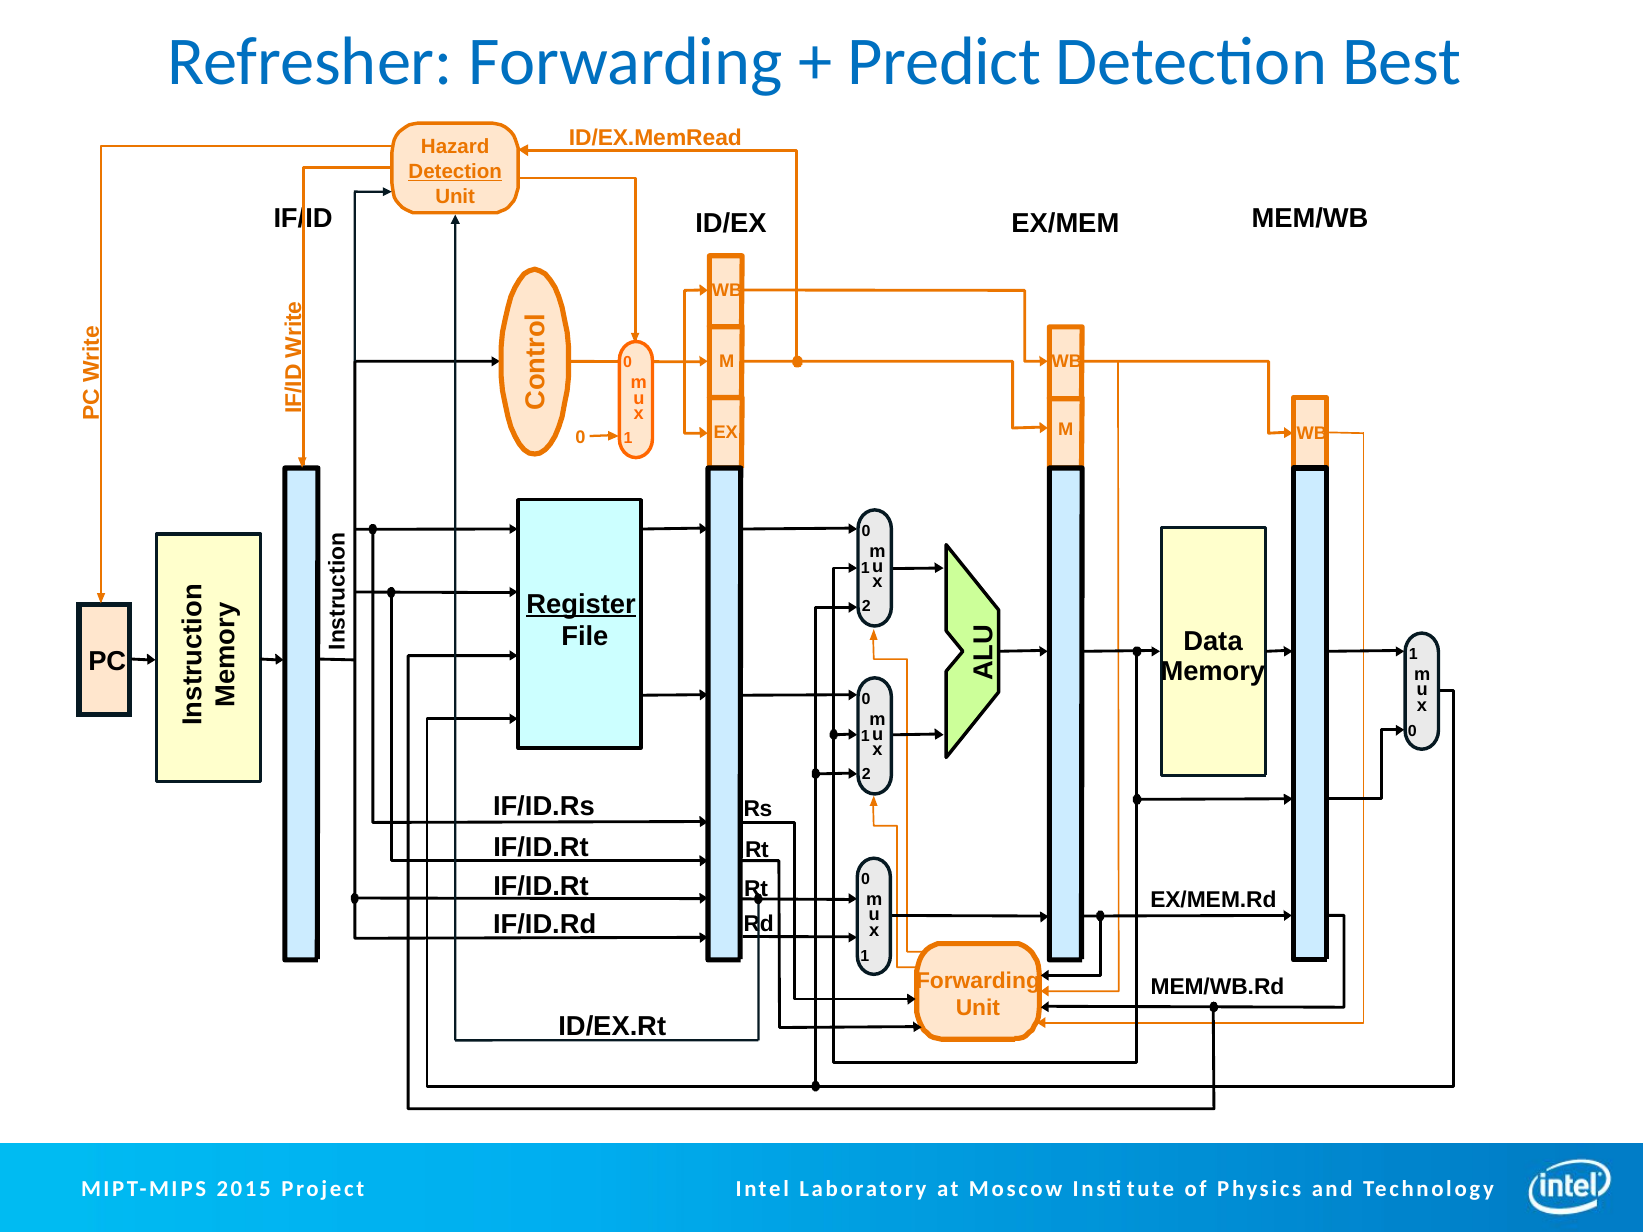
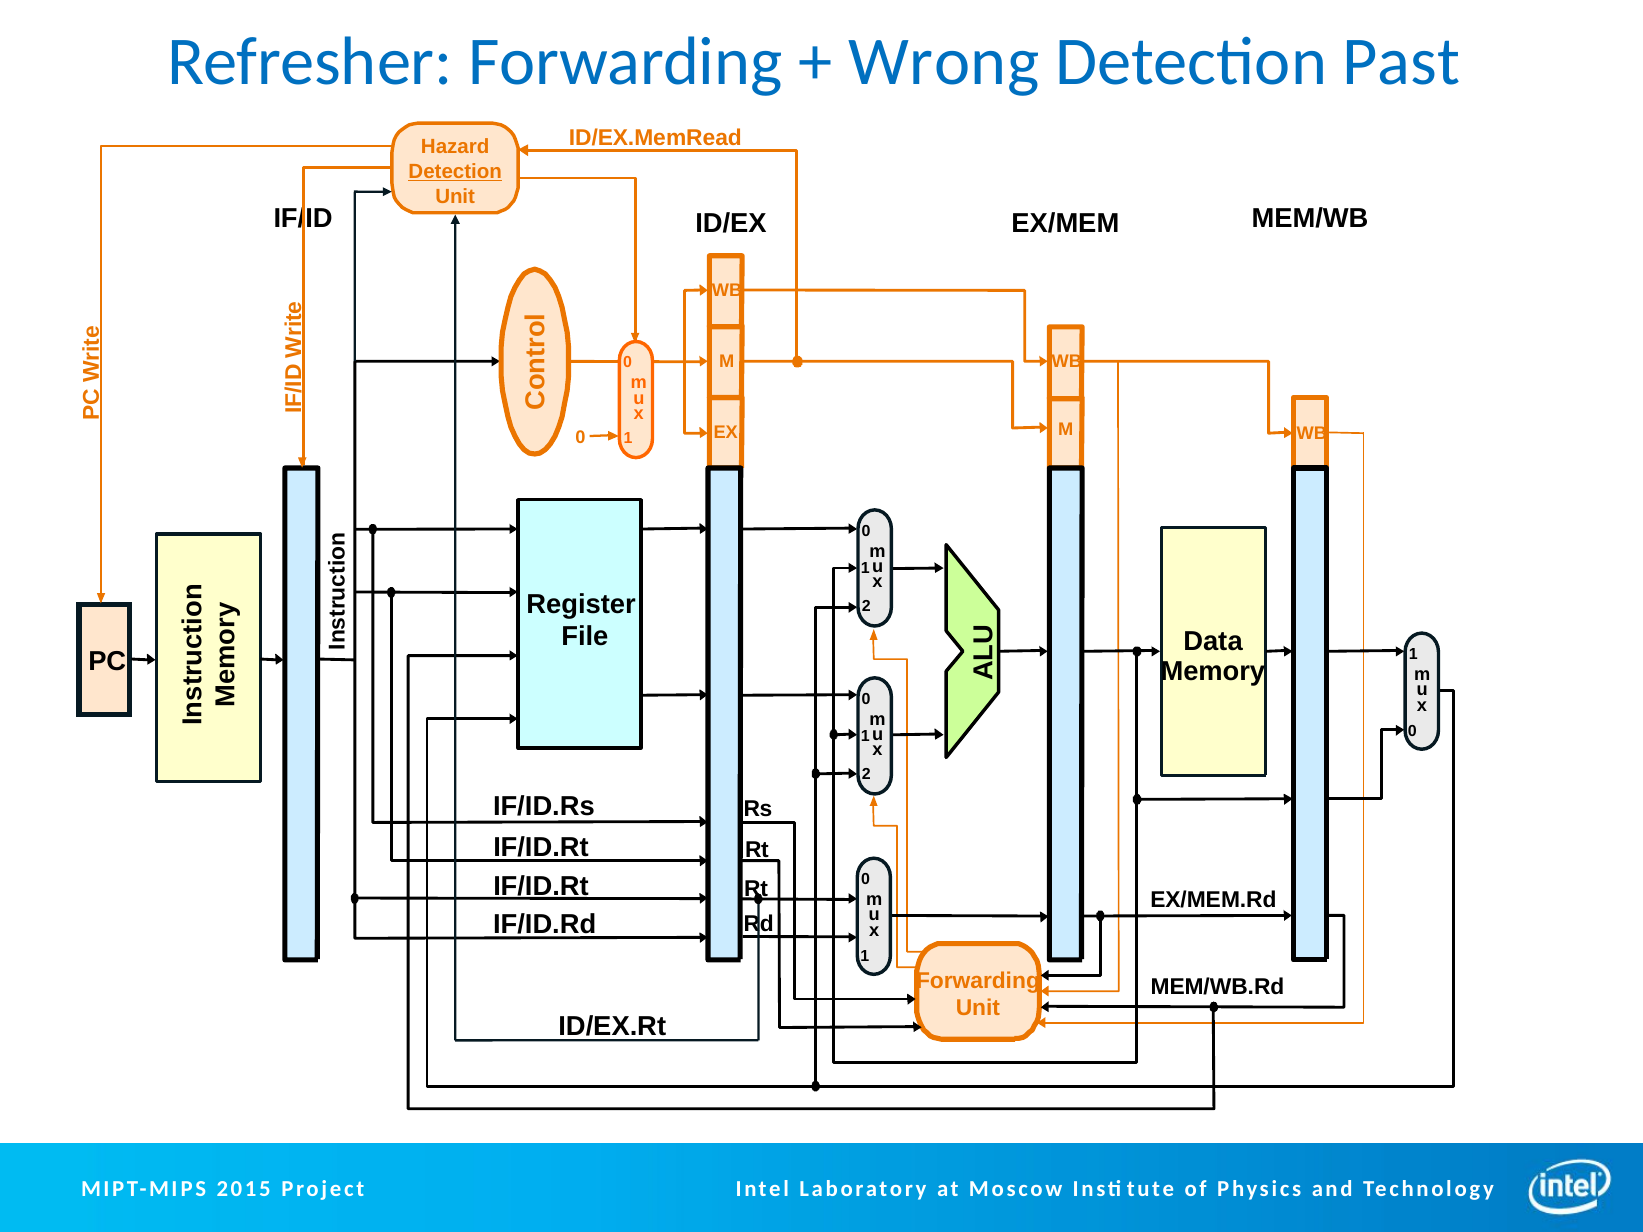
Predict: Predict -> Wrong (944, 62)
Best: Best -> Past (1401, 62)
Register underline: present -> none (581, 604)
